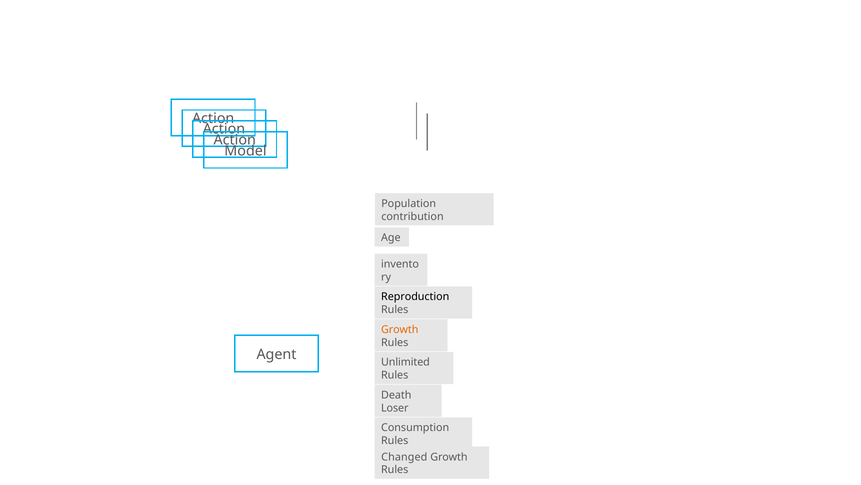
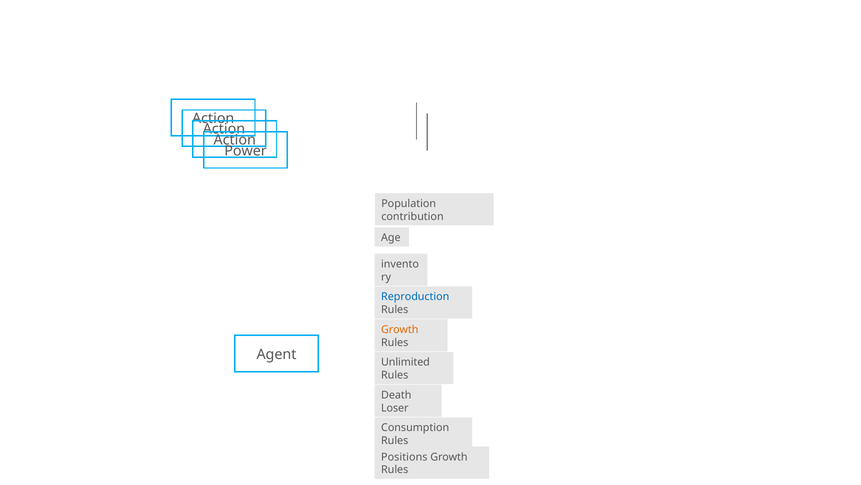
Model: Model -> Power (246, 151)
Reproduction colour: black -> blue (415, 296)
Changed: Changed -> Positions (404, 456)
